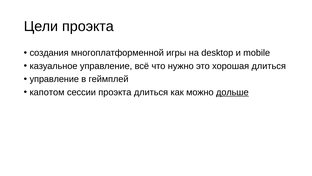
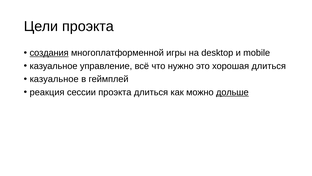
создания underline: none -> present (49, 53)
управление: управление -> казуальное (54, 79)
капотом: капотом -> реакция (47, 92)
